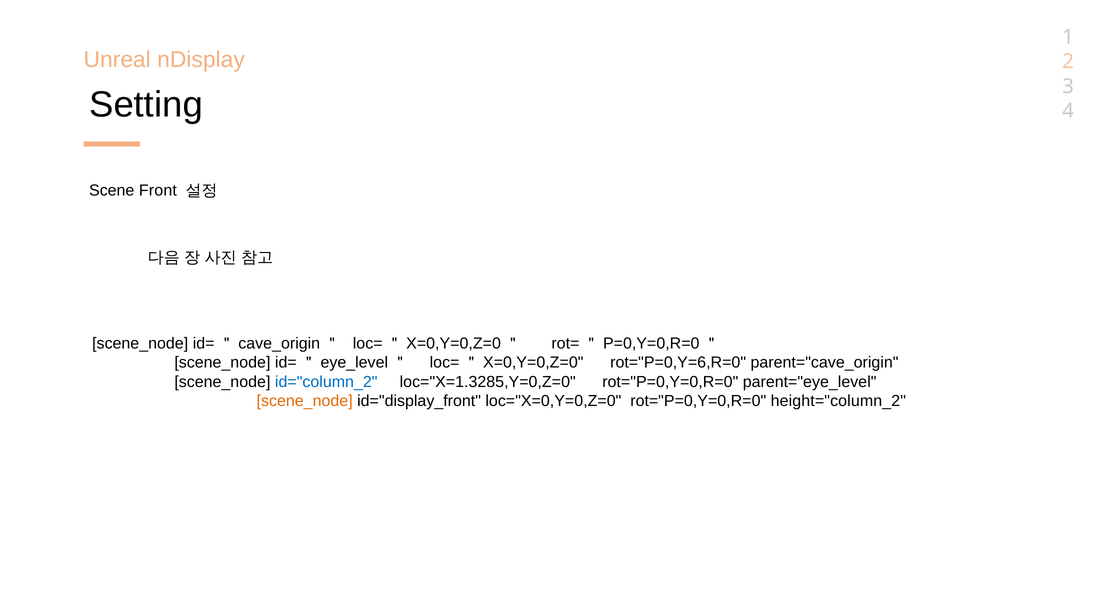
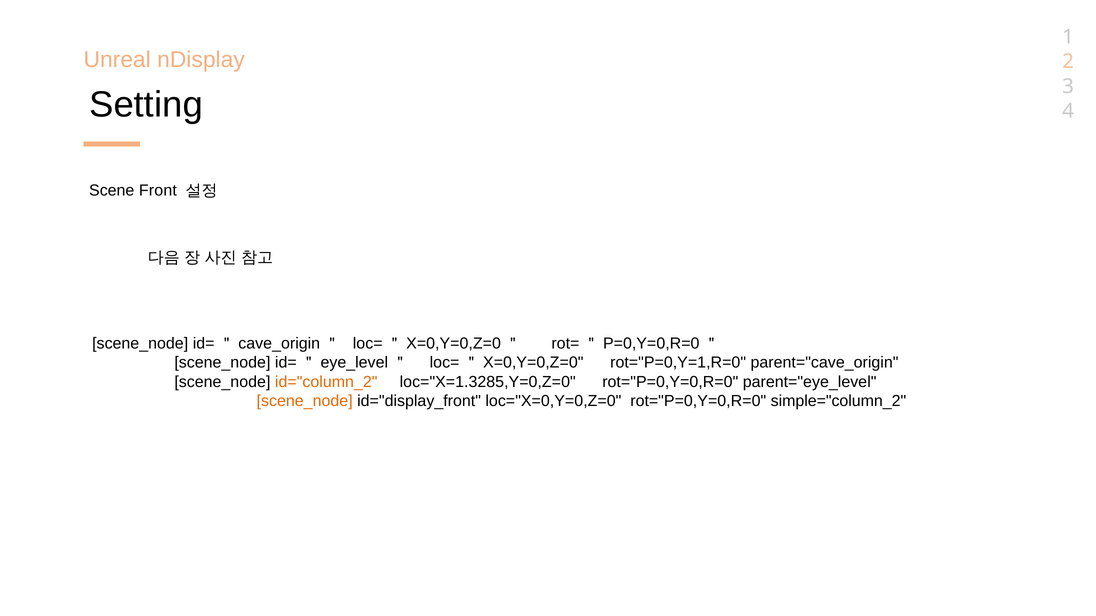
rot="P=0,Y=6,R=0: rot="P=0,Y=6,R=0 -> rot="P=0,Y=1,R=0 (678, 363)
id="column_2 colour: blue -> orange (326, 382)
height="column_2: height="column_2 -> simple="column_2 (838, 401)
